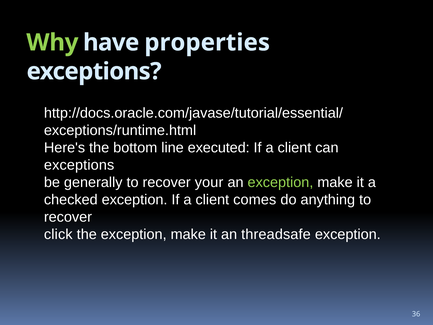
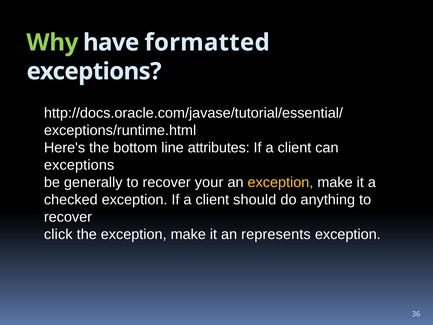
properties: properties -> formatted (207, 42)
executed: executed -> attributes (219, 147)
exception colour: light green -> yellow (280, 182)
comes: comes -> should (255, 199)
threadsafe: threadsafe -> represents (276, 234)
